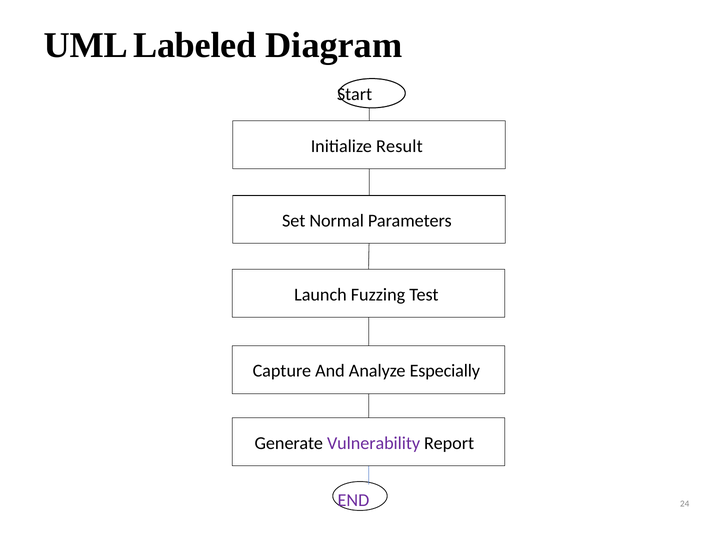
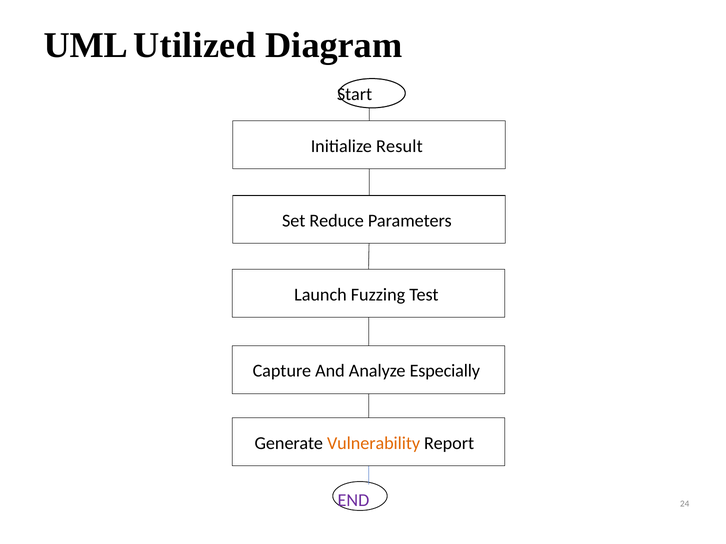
Labeled: Labeled -> Utilized (195, 45)
Normal: Normal -> Reduce (337, 221)
Vulnerability colour: purple -> orange (374, 444)
